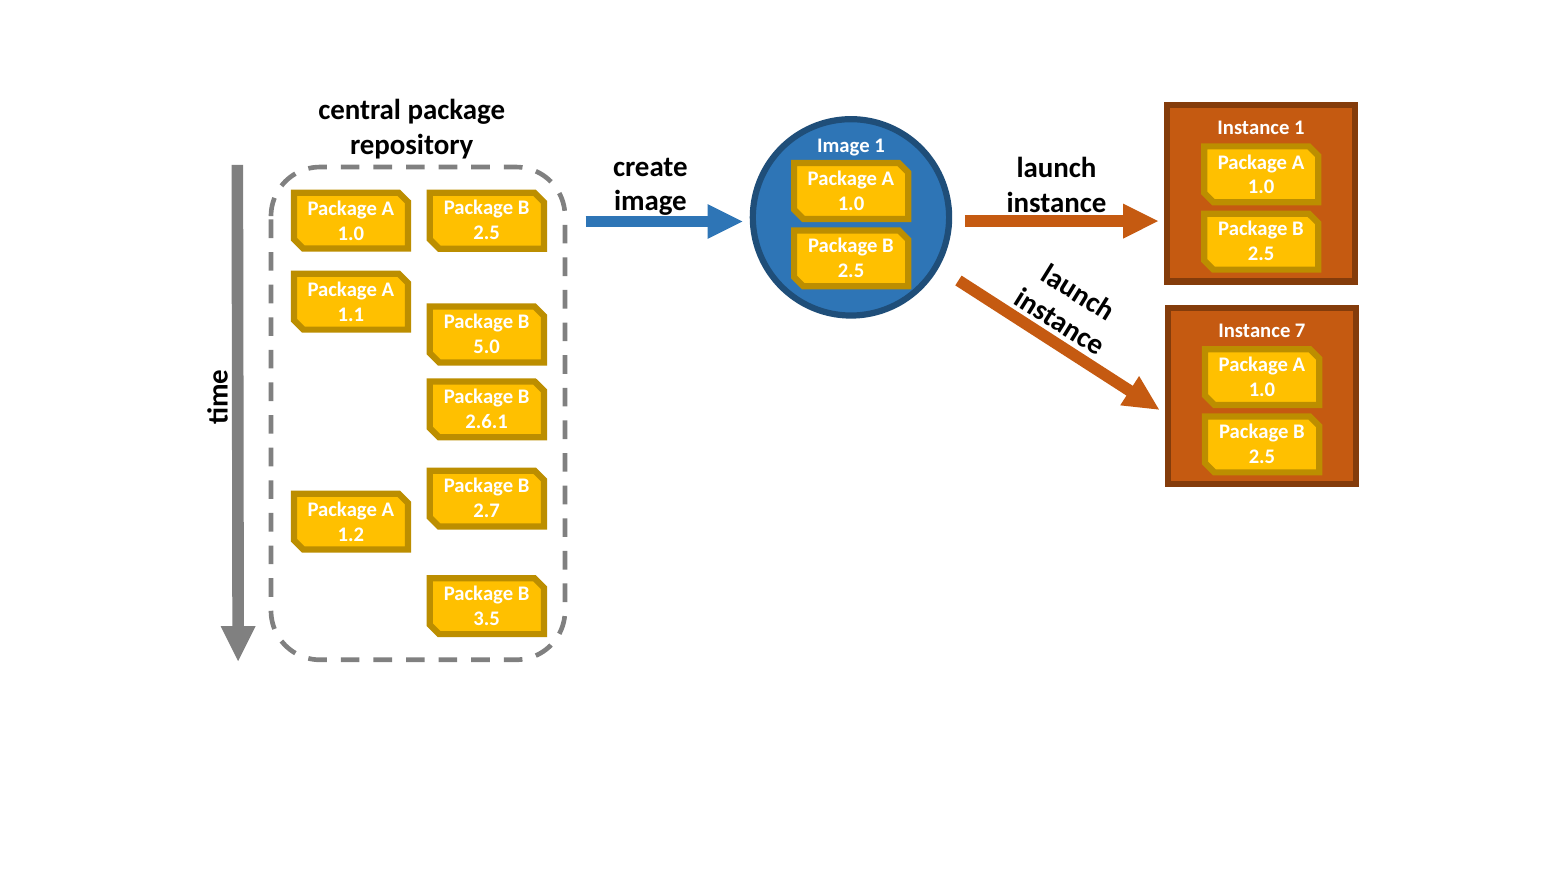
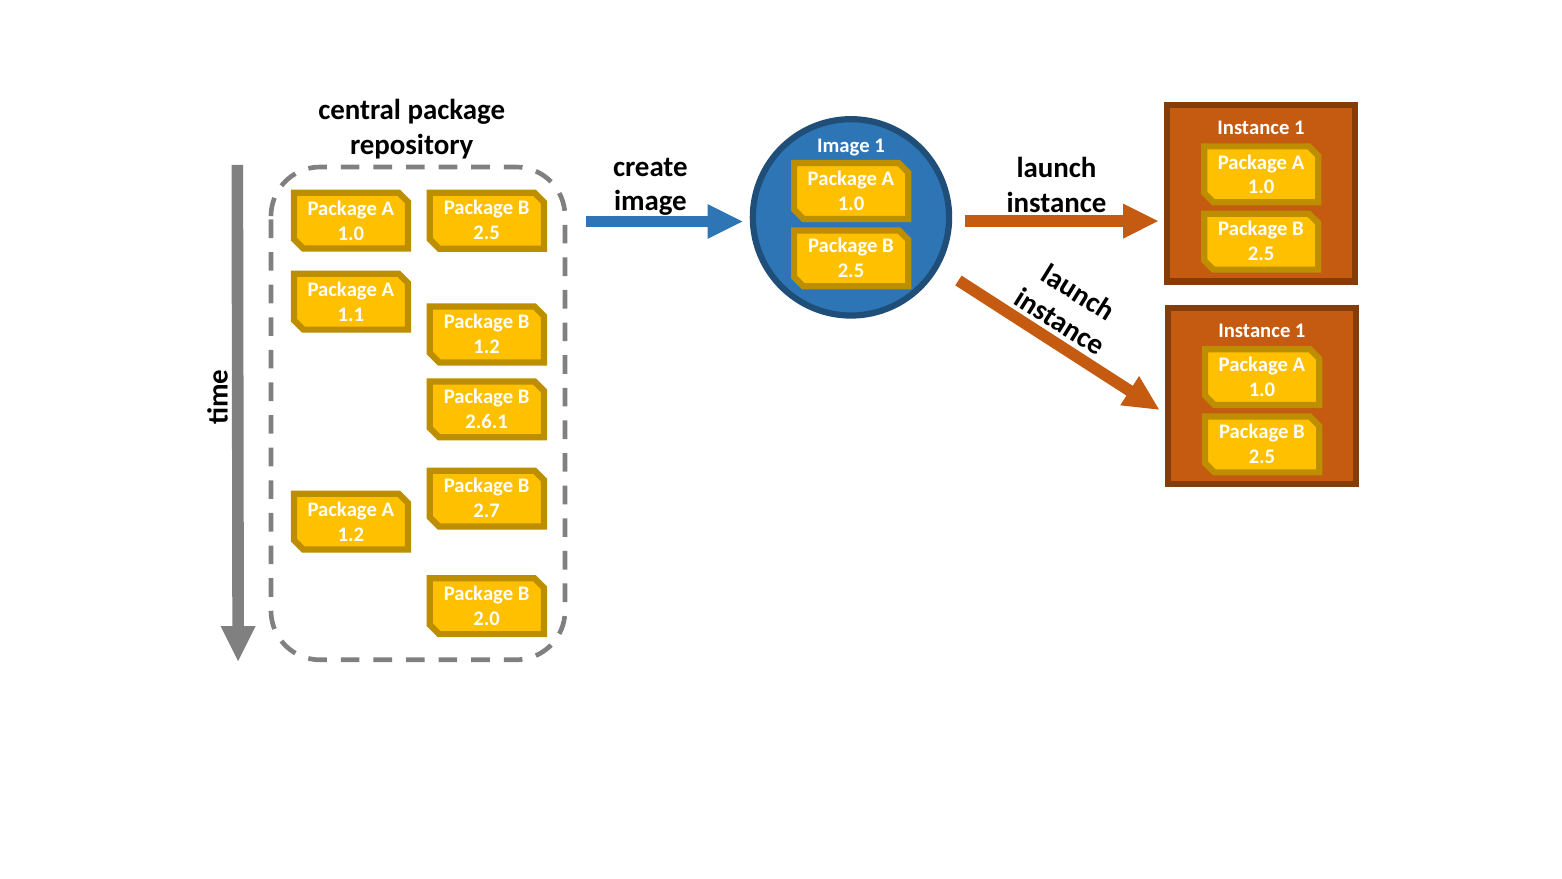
7: 7 -> 1 (1300, 330)
5.0: 5.0 -> 1.2 (487, 347)
3.5: 3.5 -> 2.0 (487, 618)
